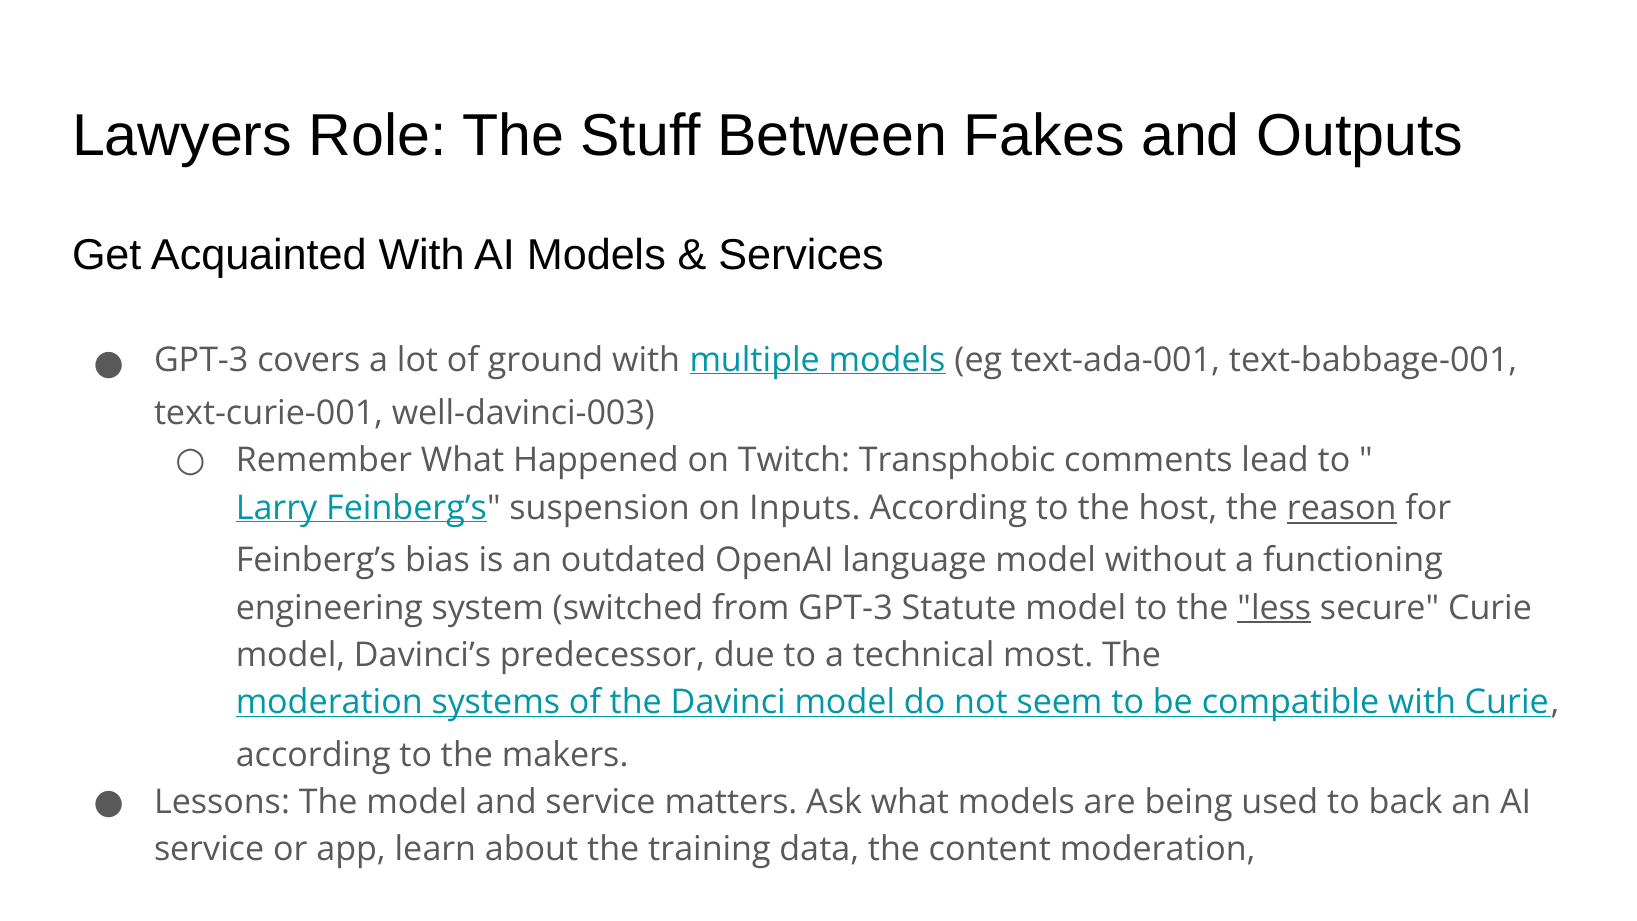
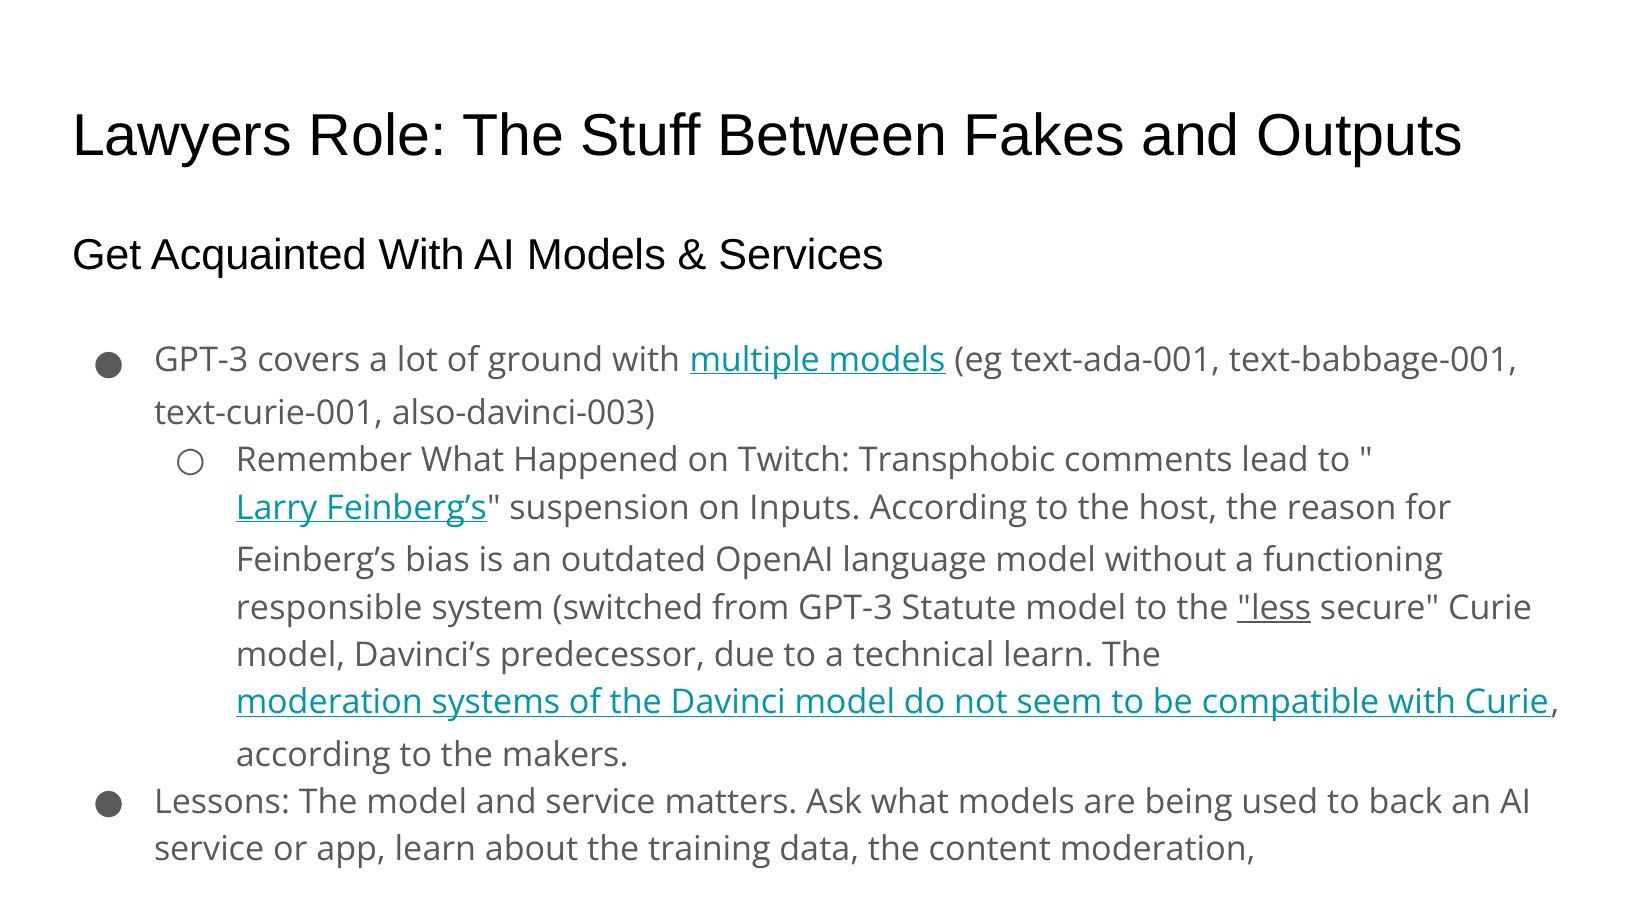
well-davinci-003: well-davinci-003 -> also-davinci-003 (523, 413)
reason underline: present -> none (1342, 508)
engineering: engineering -> responsible (329, 608)
technical most: most -> learn (1048, 655)
